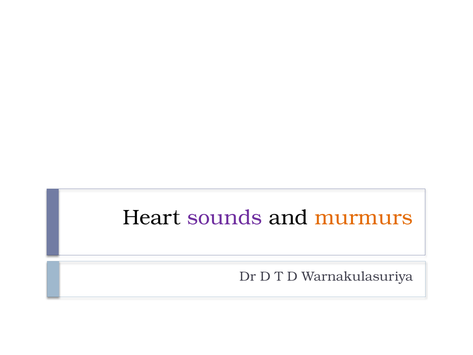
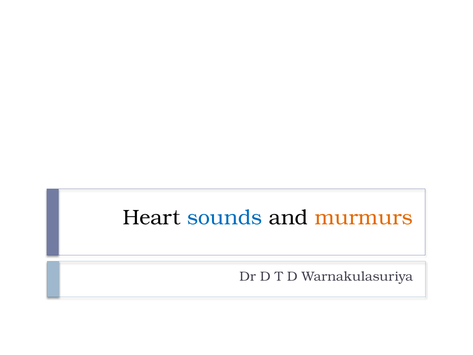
sounds colour: purple -> blue (225, 217)
